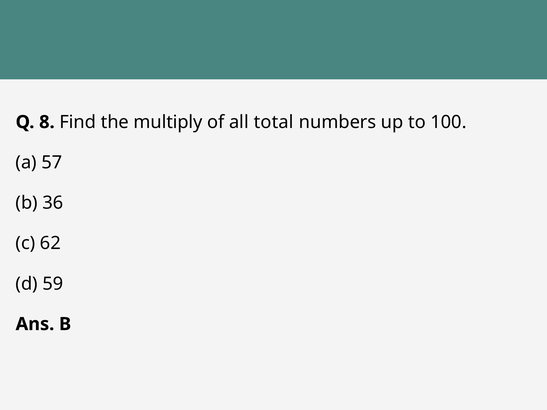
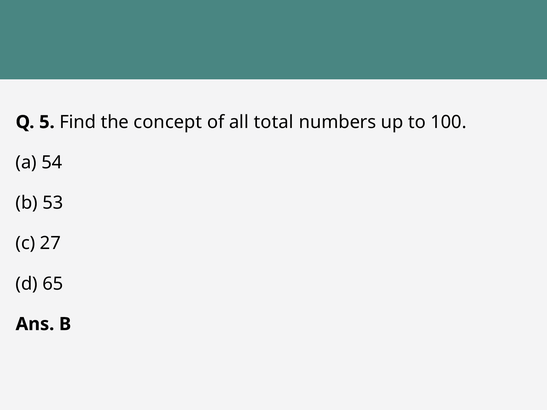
8: 8 -> 5 (47, 122)
multiply: multiply -> concept (168, 122)
57: 57 -> 54 (52, 163)
36: 36 -> 53 (53, 203)
62: 62 -> 27 (50, 243)
59: 59 -> 65 (53, 284)
